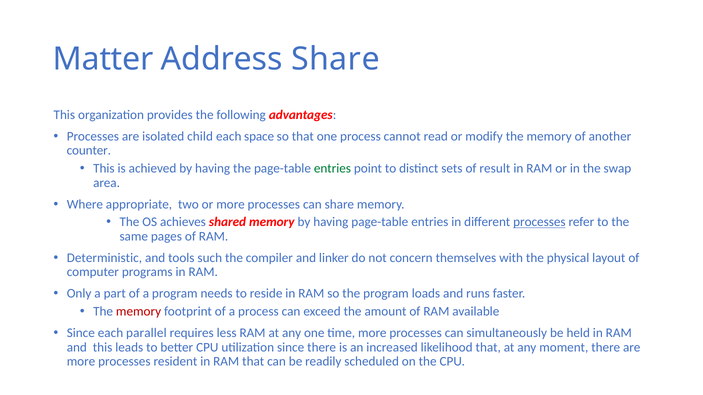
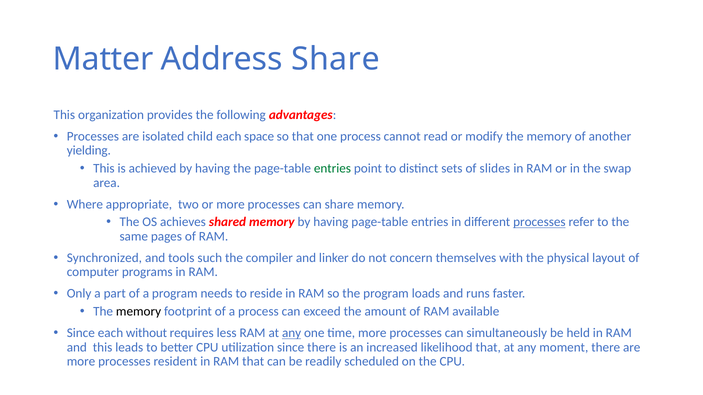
counter: counter -> yielding (89, 151)
result: result -> slides (495, 169)
Deterministic: Deterministic -> Synchronized (104, 258)
memory colour: red -> black (139, 312)
parallel: parallel -> without (147, 333)
any underline: none -> present (292, 333)
